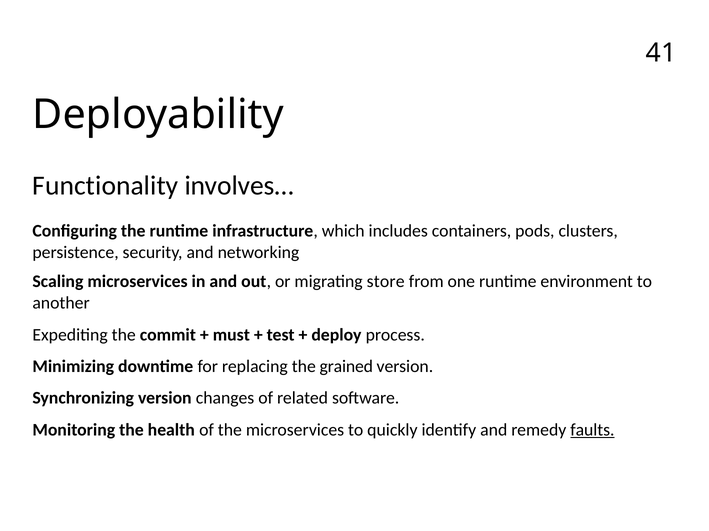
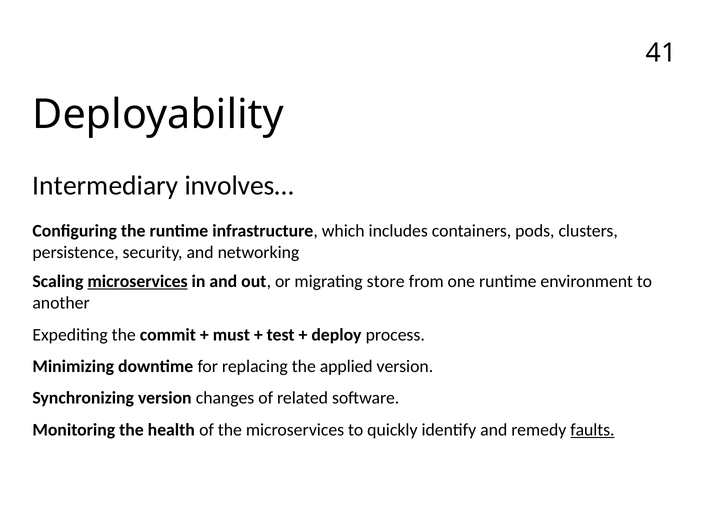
Functionality: Functionality -> Intermediary (105, 186)
microservices underline: none -> present (138, 282)
grained: grained -> applied (346, 367)
